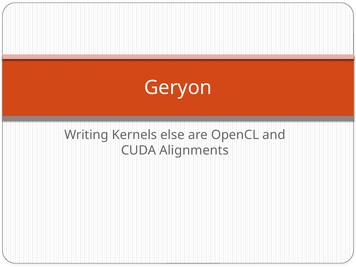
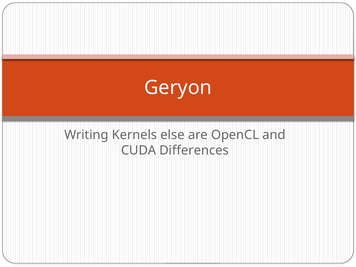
Alignments: Alignments -> Differences (194, 150)
